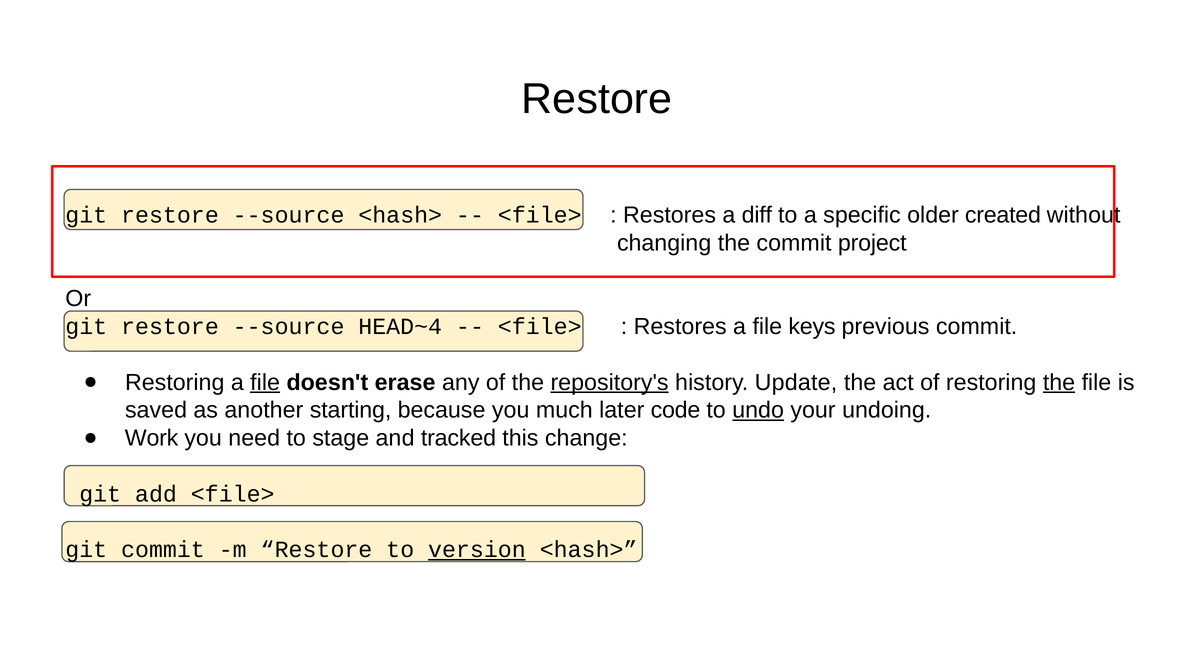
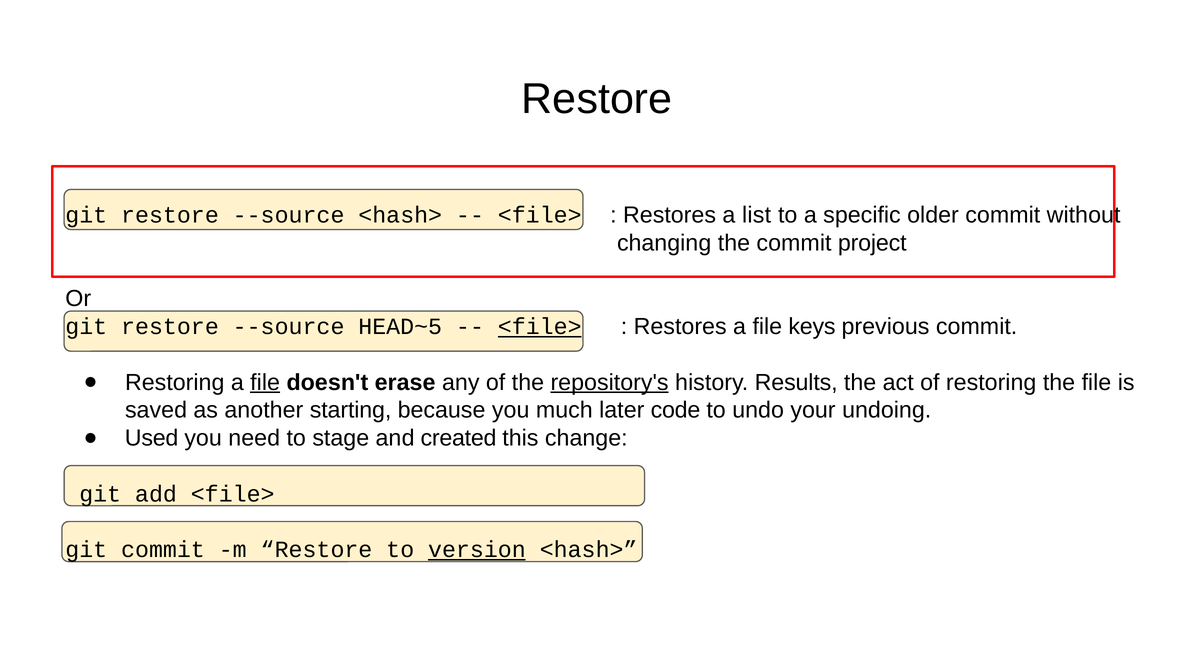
diff: diff -> list (757, 215)
older created: created -> commit (1003, 215)
HEAD~4: HEAD~4 -> HEAD~5 (400, 326)
<file> underline: none -> present (540, 326)
Update: Update -> Results (796, 382)
the underline: present -> none (1059, 382)
undo underline: present -> none (758, 410)
Work: Work -> Used (152, 438)
tracked: tracked -> created (459, 438)
